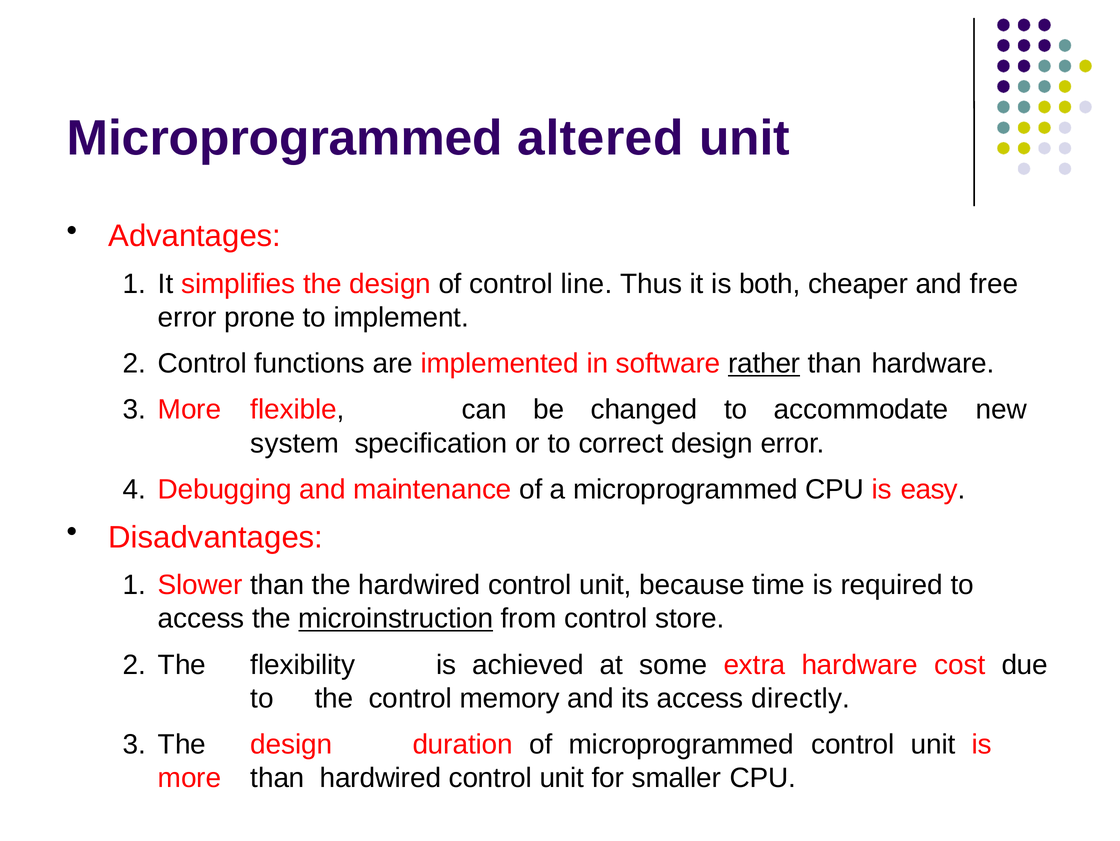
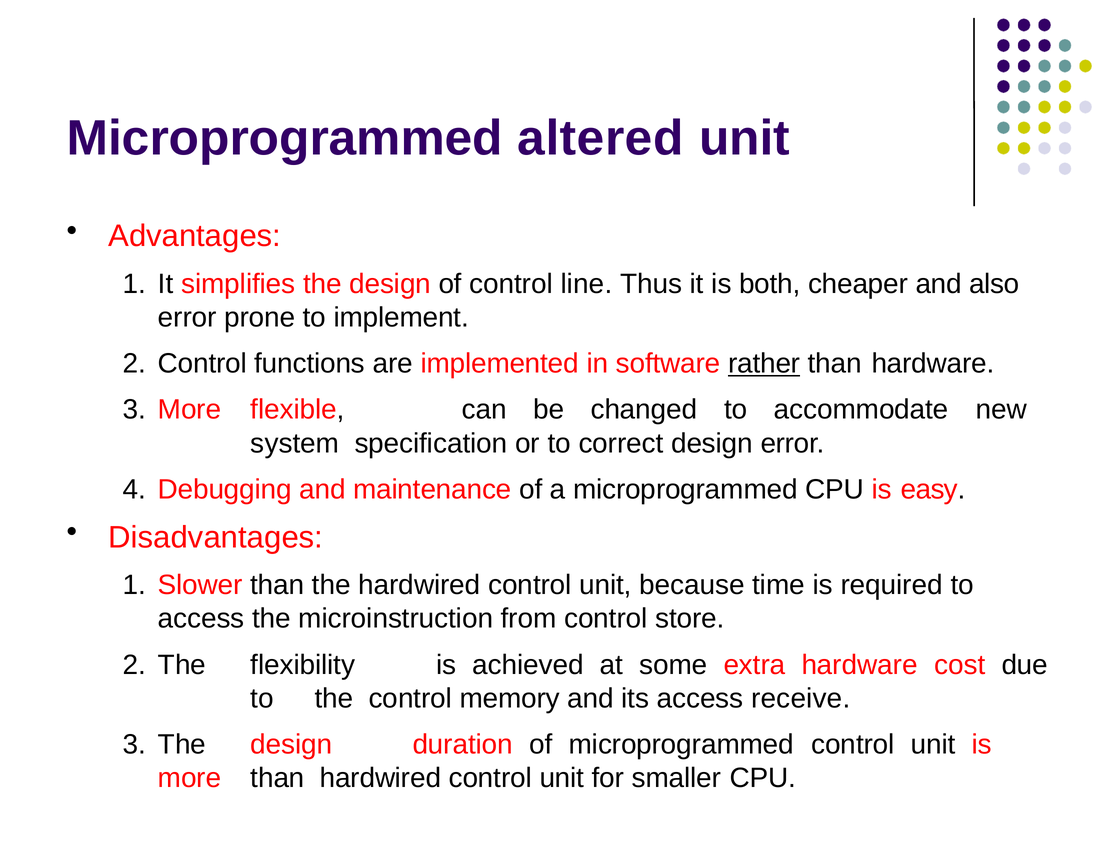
free: free -> also (994, 284)
microinstruction underline: present -> none (396, 619)
directly: directly -> receive (801, 699)
